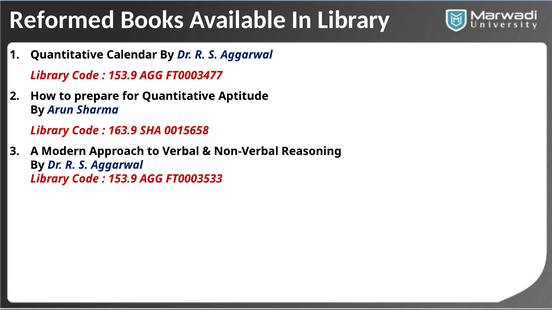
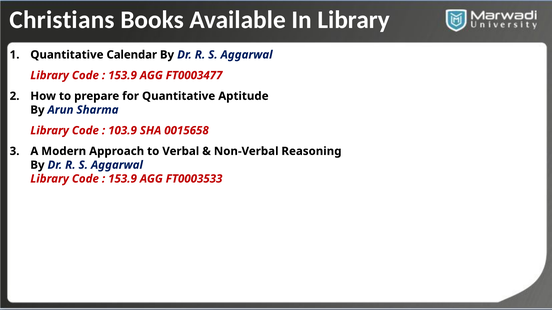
Reformed: Reformed -> Christians (62, 20)
163.9: 163.9 -> 103.9 (123, 131)
